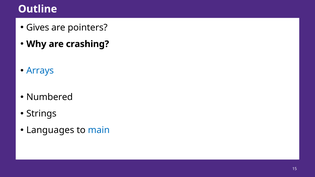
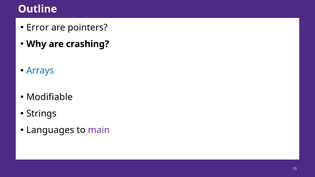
Gives: Gives -> Error (38, 28)
Numbered: Numbered -> Modifiable (50, 97)
main colour: blue -> purple (99, 130)
